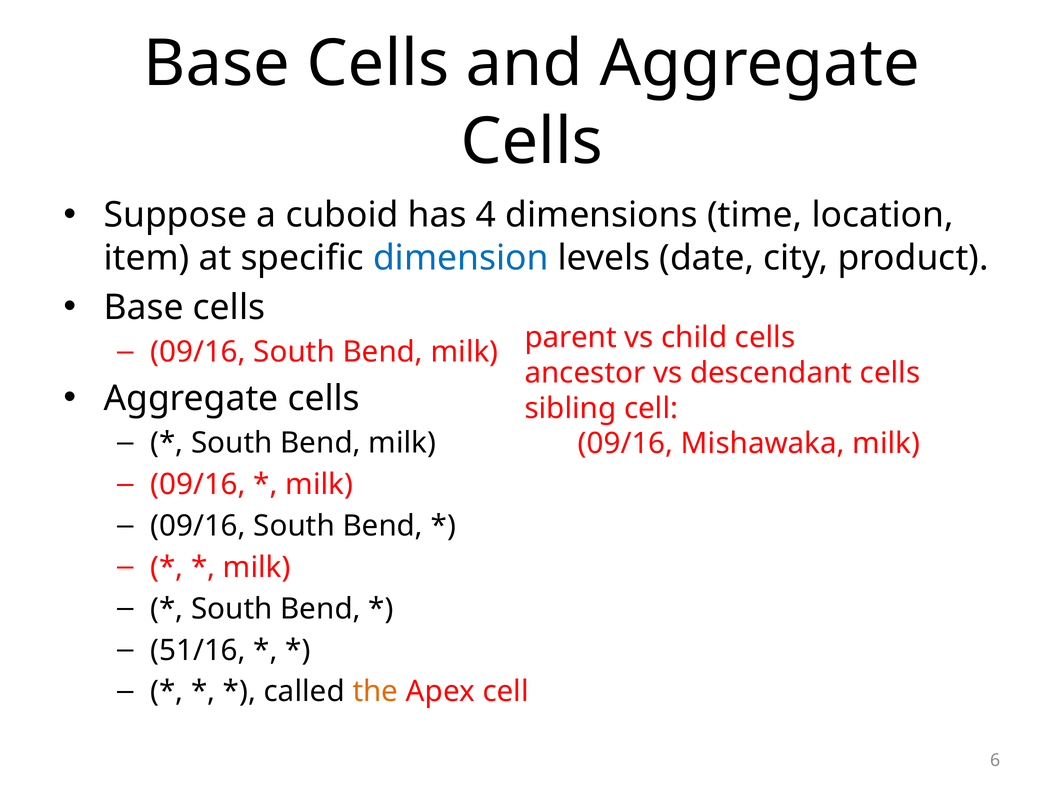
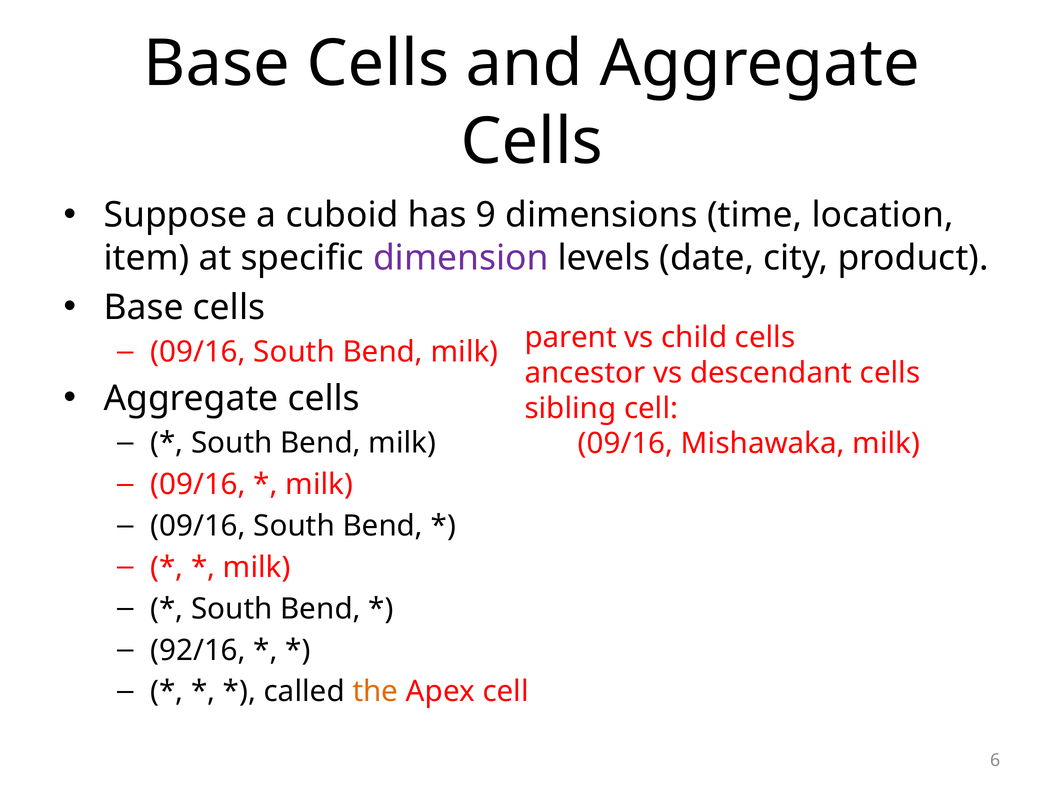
4: 4 -> 9 (486, 215)
dimension colour: blue -> purple (461, 258)
51/16: 51/16 -> 92/16 (198, 650)
